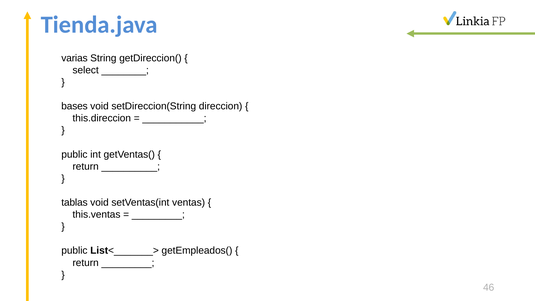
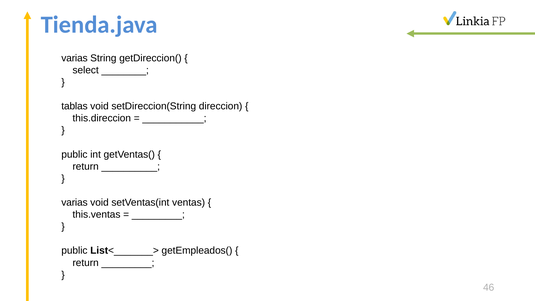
bases: bases -> tablas (74, 106)
tablas: tablas -> varias (74, 202)
